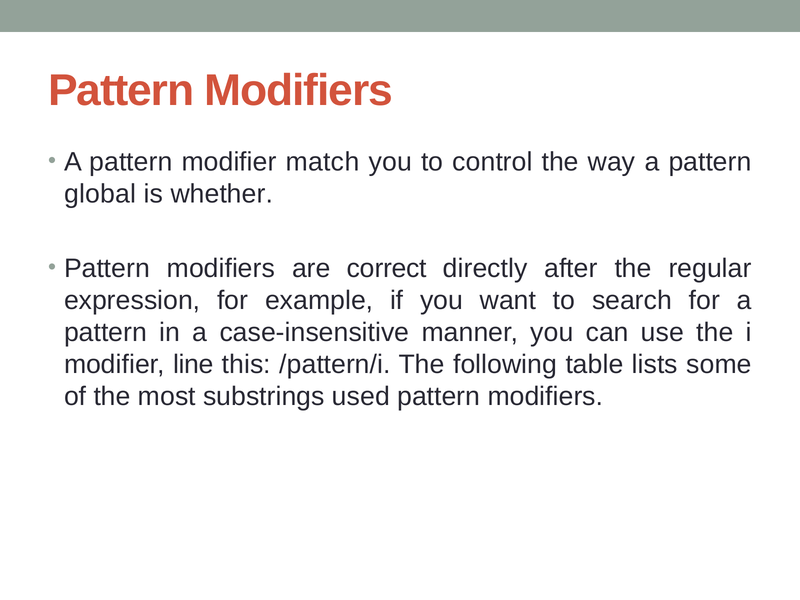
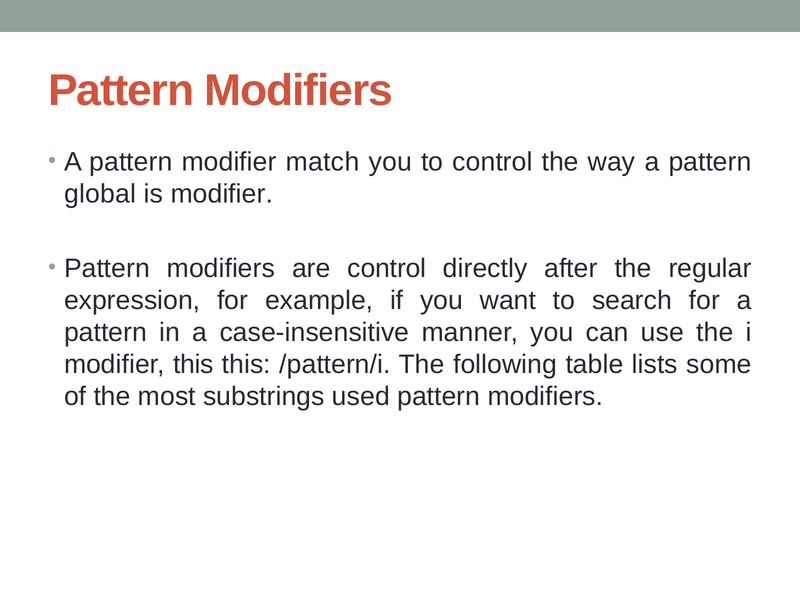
is whether: whether -> modifier (222, 194)
are correct: correct -> control (387, 269)
modifier line: line -> this (193, 365)
